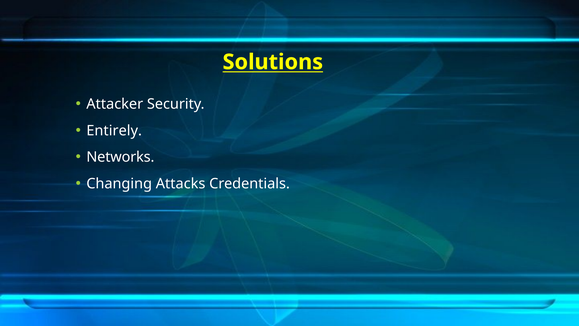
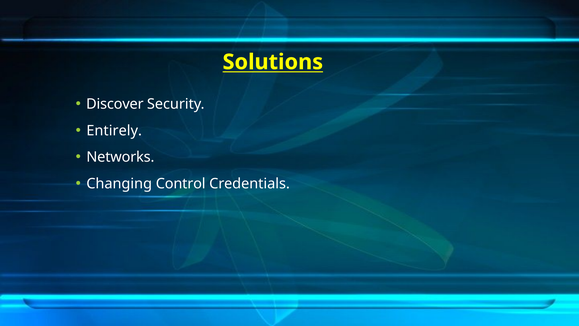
Attacker: Attacker -> Discover (115, 104)
Attacks: Attacks -> Control (181, 183)
